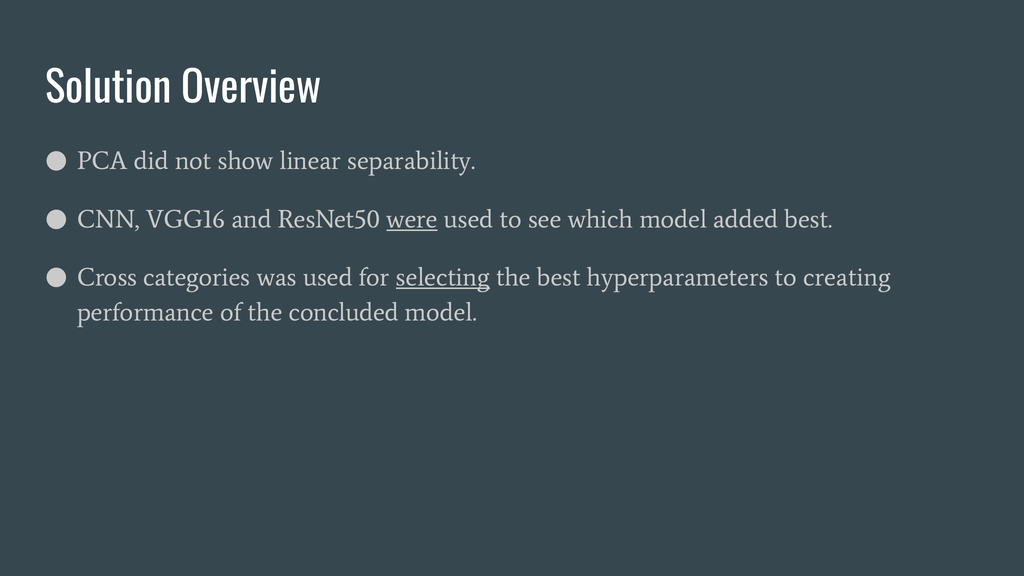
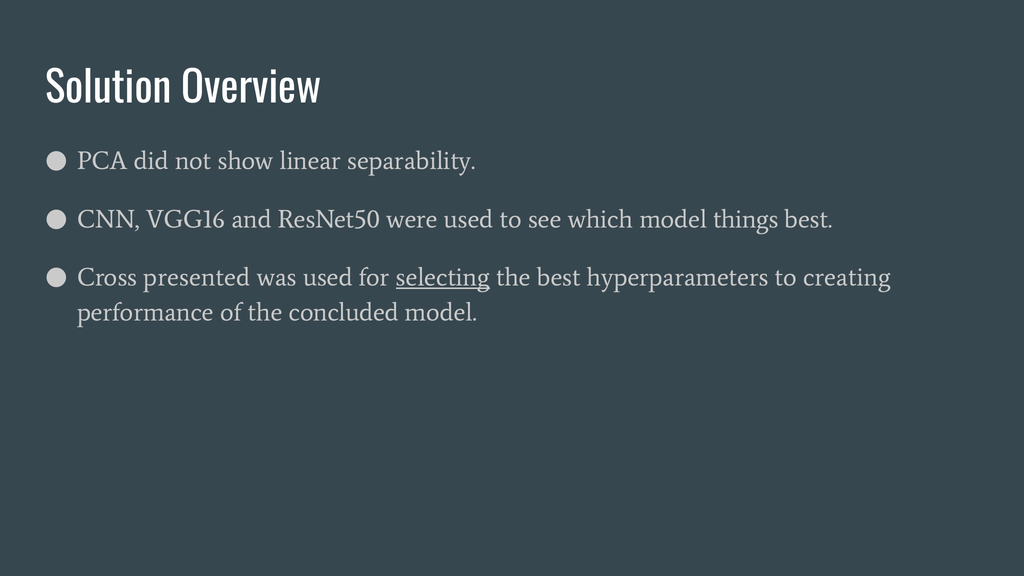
were underline: present -> none (412, 219)
added: added -> things (746, 219)
categories: categories -> presented (197, 277)
